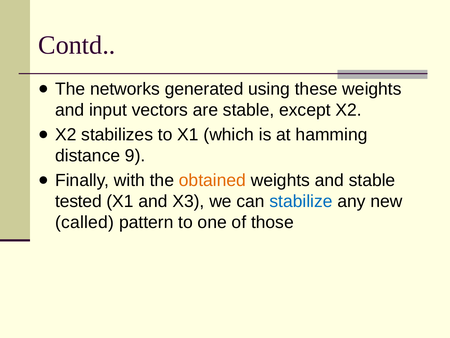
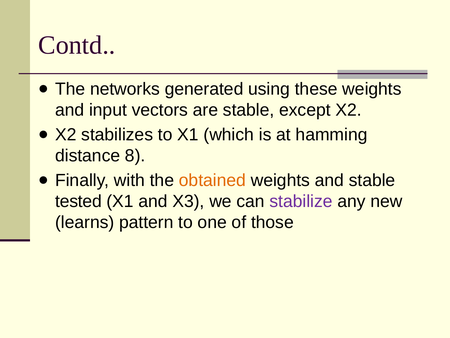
9: 9 -> 8 (135, 156)
stabilize colour: blue -> purple (301, 201)
called: called -> learns (85, 222)
